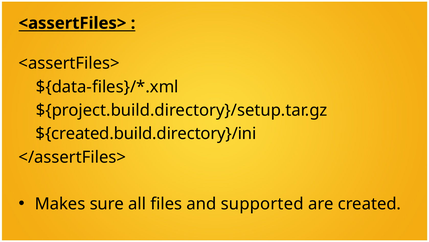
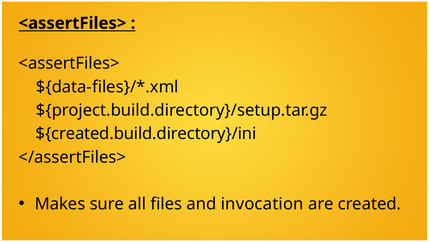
supported: supported -> invocation (262, 203)
